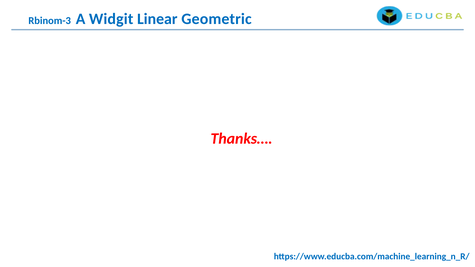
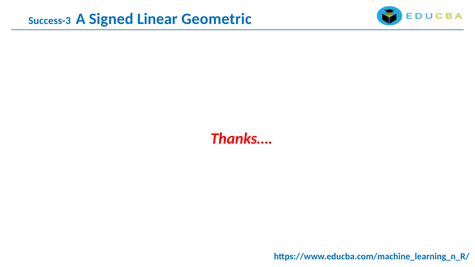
Rbinom-3: Rbinom-3 -> Success-3 (50, 21)
Widgit: Widgit -> Signed (111, 19)
